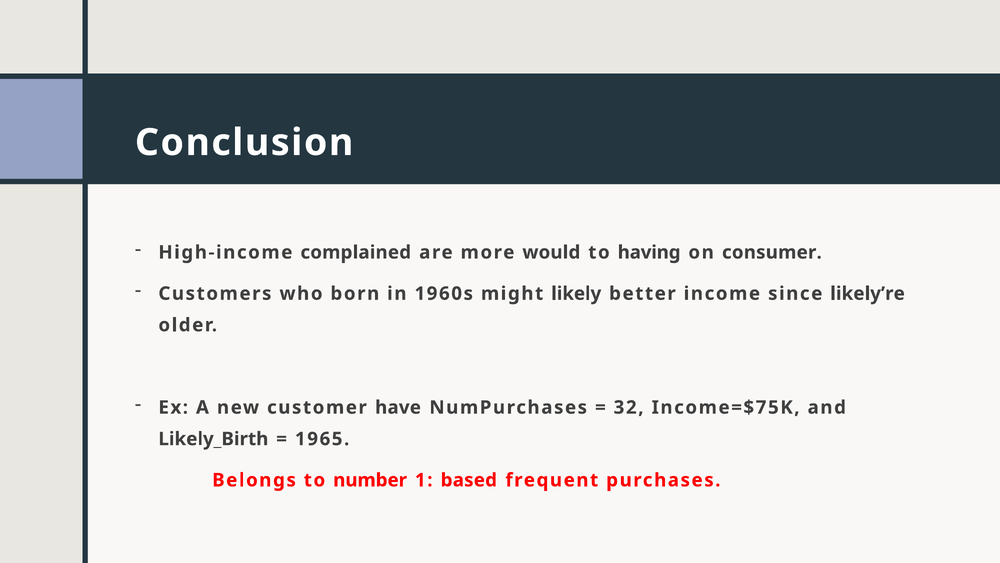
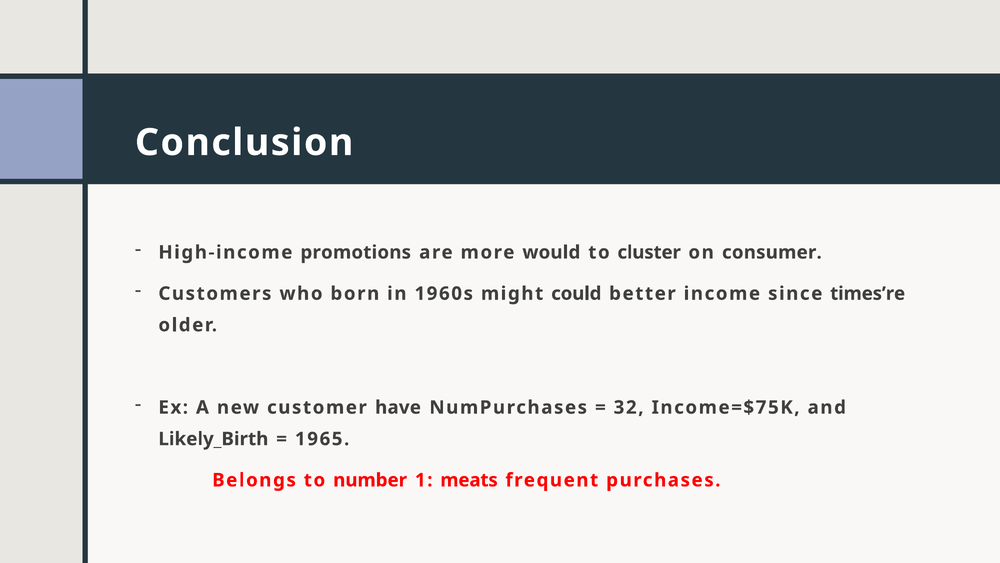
complained: complained -> promotions (356, 252)
having: having -> cluster (649, 252)
likely: likely -> could (576, 293)
likely’re: likely’re -> times’re (868, 293)
based: based -> meats (469, 480)
